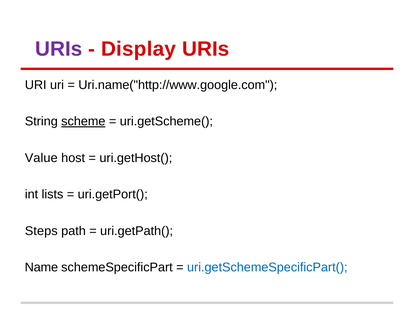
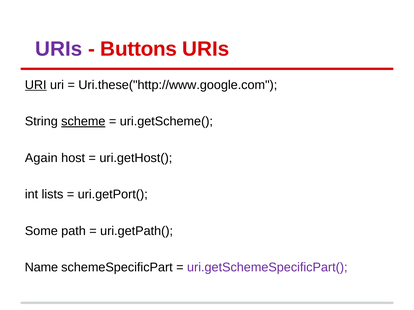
Display: Display -> Buttons (139, 49)
URI underline: none -> present (36, 85)
Uri.name("http://www.google.com: Uri.name("http://www.google.com -> Uri.these("http://www.google.com (178, 85)
Value: Value -> Again (41, 158)
Steps: Steps -> Some (41, 231)
uri.getSchemeSpecificPart( colour: blue -> purple (267, 268)
